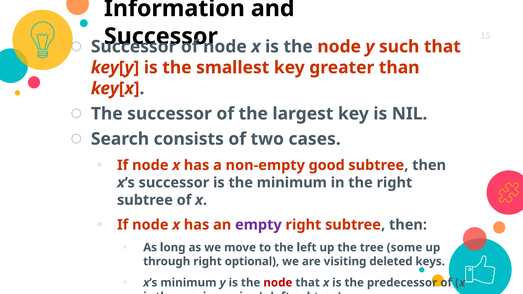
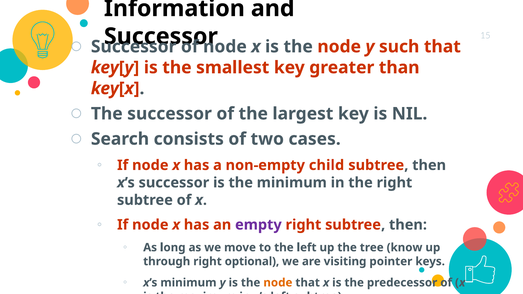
non-empty good: good -> child (327, 165)
some: some -> know (405, 248)
deleted: deleted -> pointer (391, 262)
node colour: red -> orange (278, 283)
